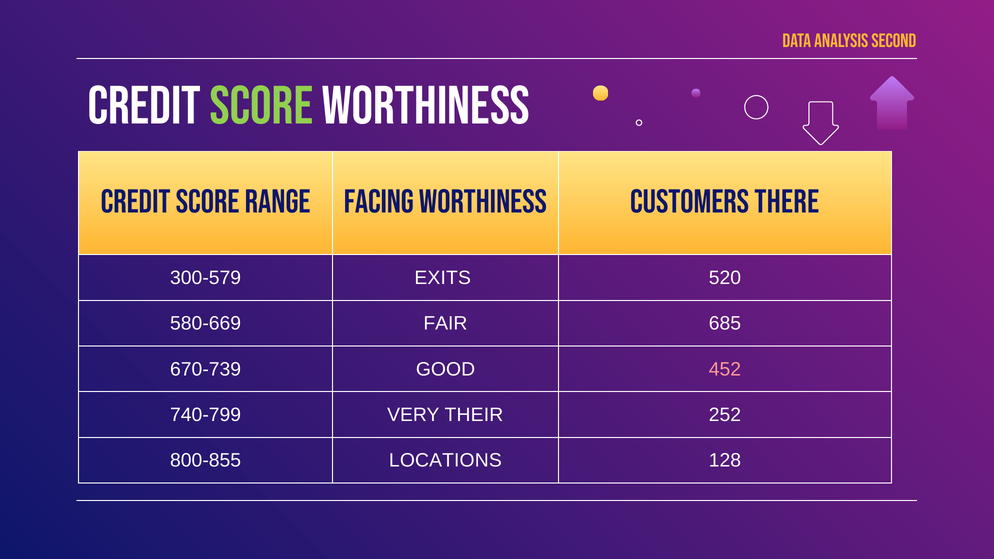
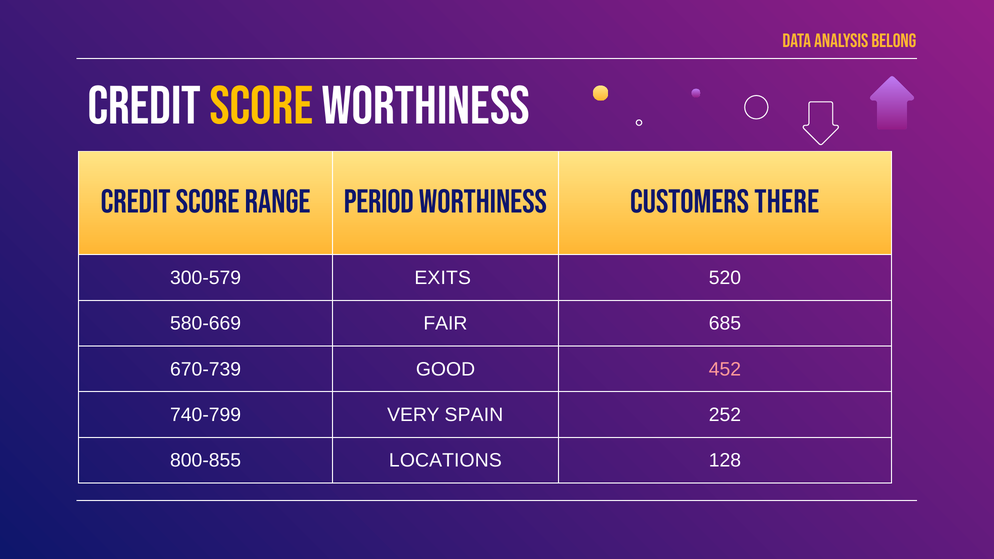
SECOND: SECOND -> BELONG (894, 41)
SCORE colour: light green -> yellow (262, 106)
FACING: FACING -> PERIOD (379, 202)
THEIR: THEIR -> SPAIN (474, 415)
